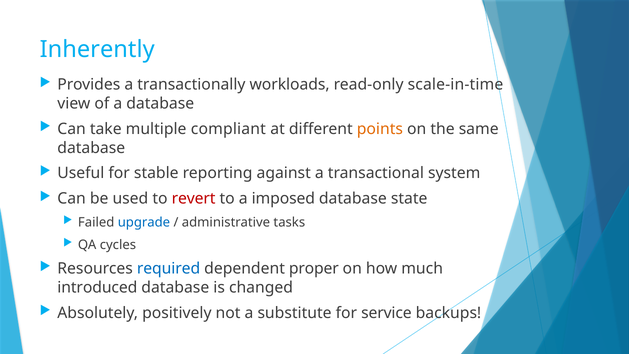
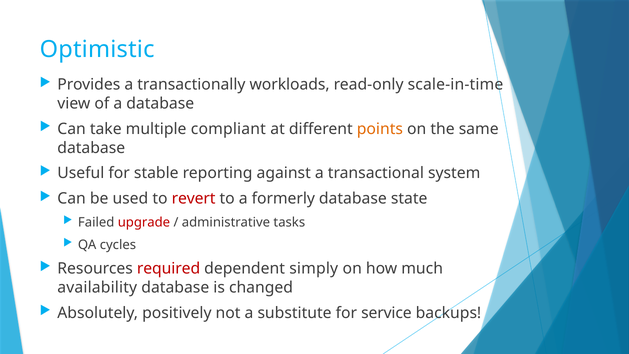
Inherently: Inherently -> Optimistic (97, 50)
imposed: imposed -> formerly (283, 199)
upgrade colour: blue -> red (144, 222)
required colour: blue -> red (169, 269)
proper: proper -> simply (314, 269)
introduced: introduced -> availability (97, 287)
